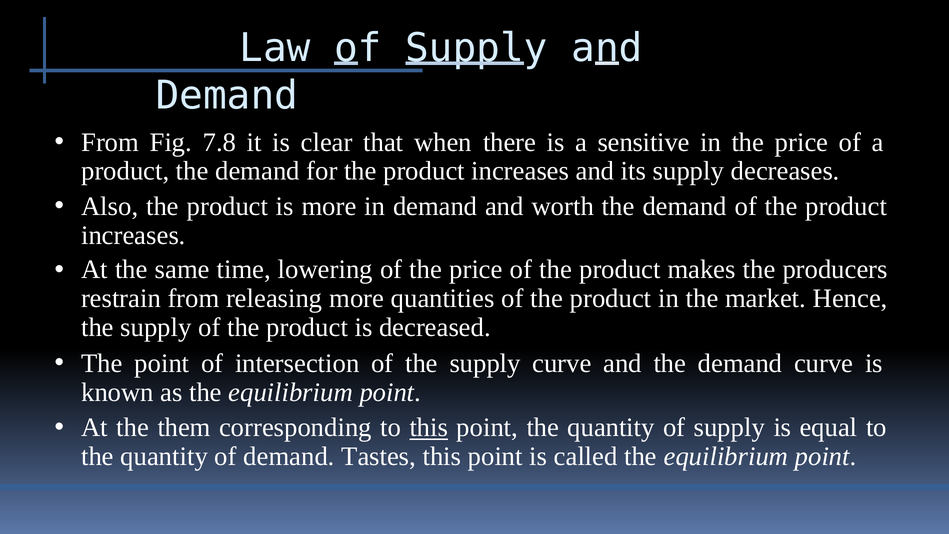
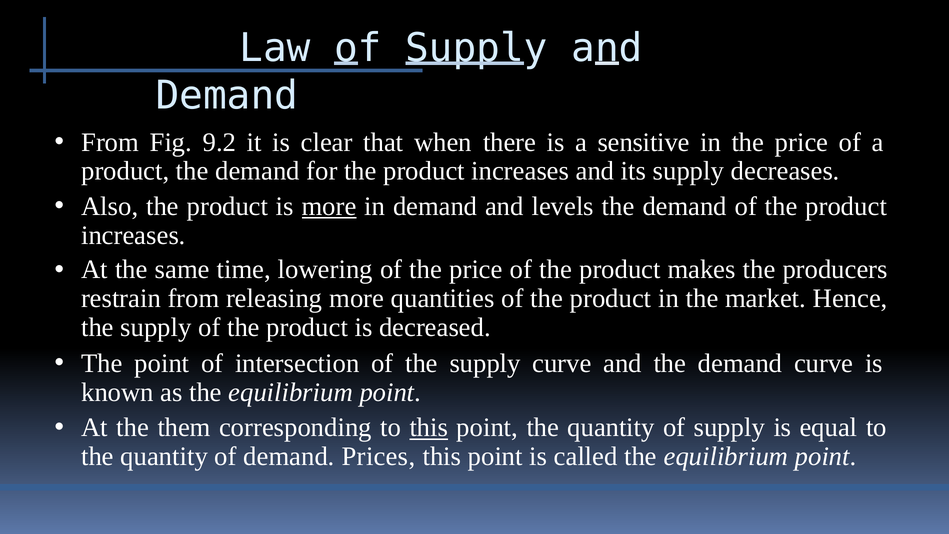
7.8: 7.8 -> 9.2 (219, 142)
more underline: none -> present (329, 206)
worth: worth -> levels (563, 206)
Tastes: Tastes -> Prices (378, 456)
